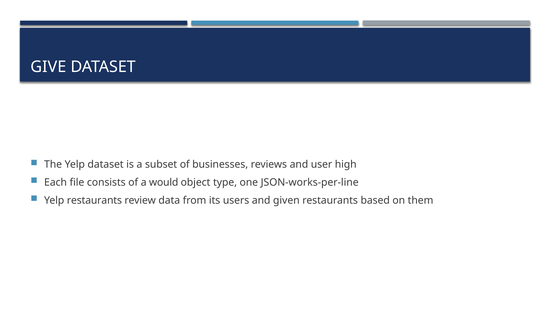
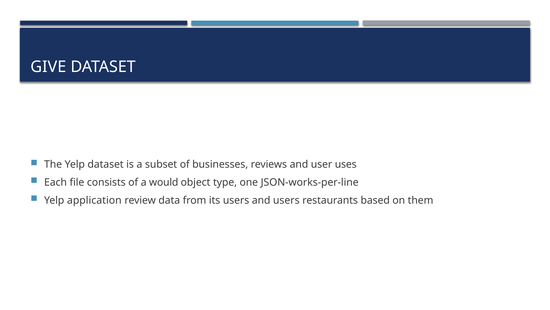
high: high -> uses (346, 164)
Yelp restaurants: restaurants -> application (94, 200)
and given: given -> users (286, 200)
